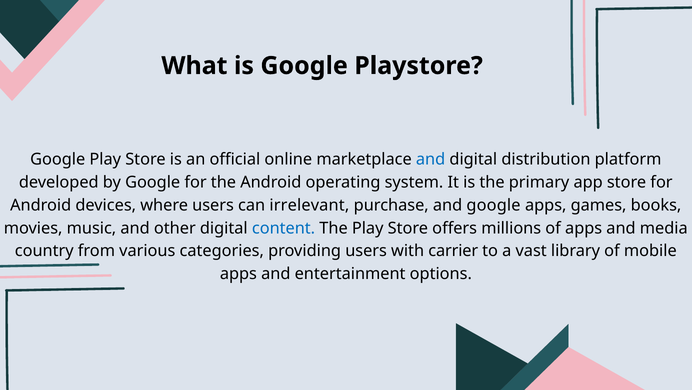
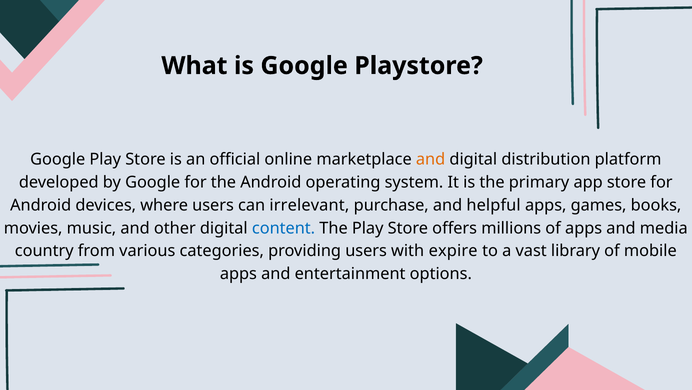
and colour: blue -> orange (431, 159)
and google: google -> helpful (494, 205)
carrier: carrier -> expire (453, 251)
